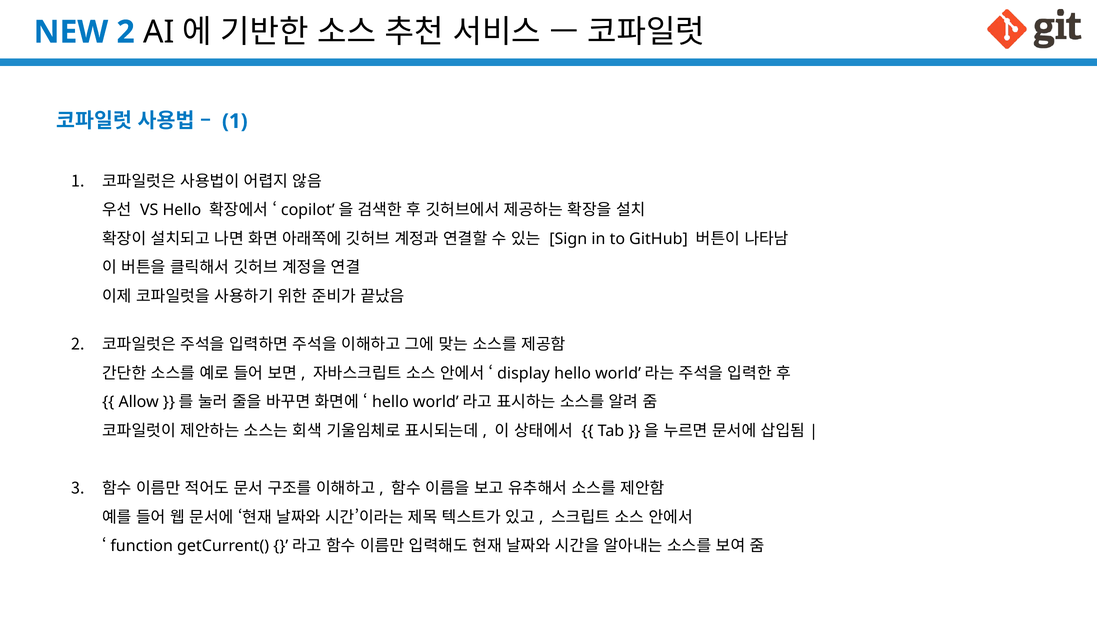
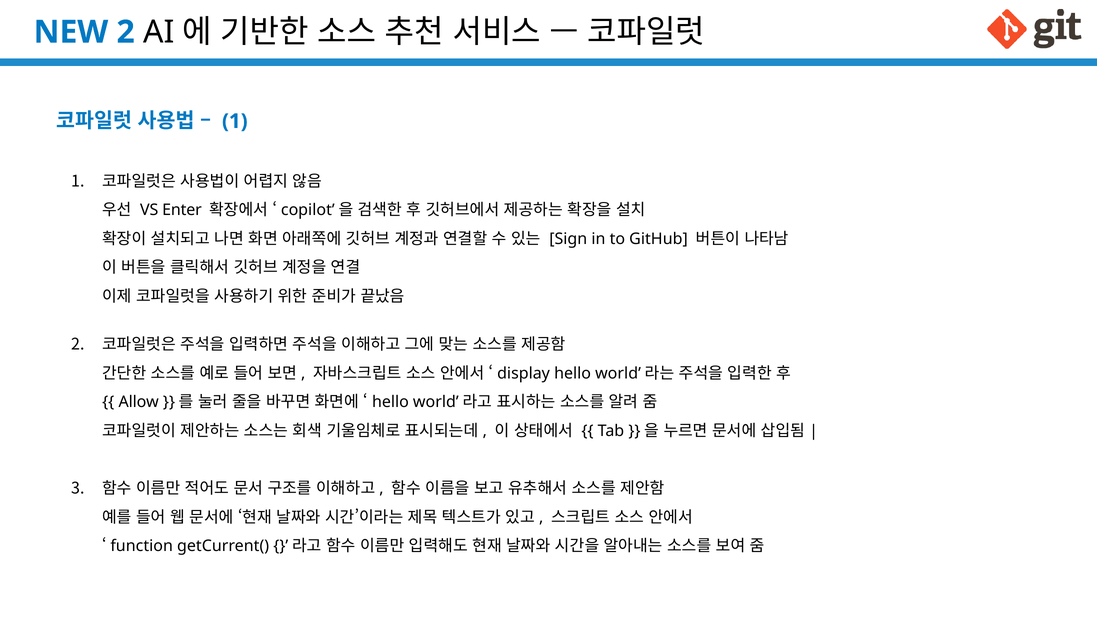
VS Hello: Hello -> Enter (182, 210)
